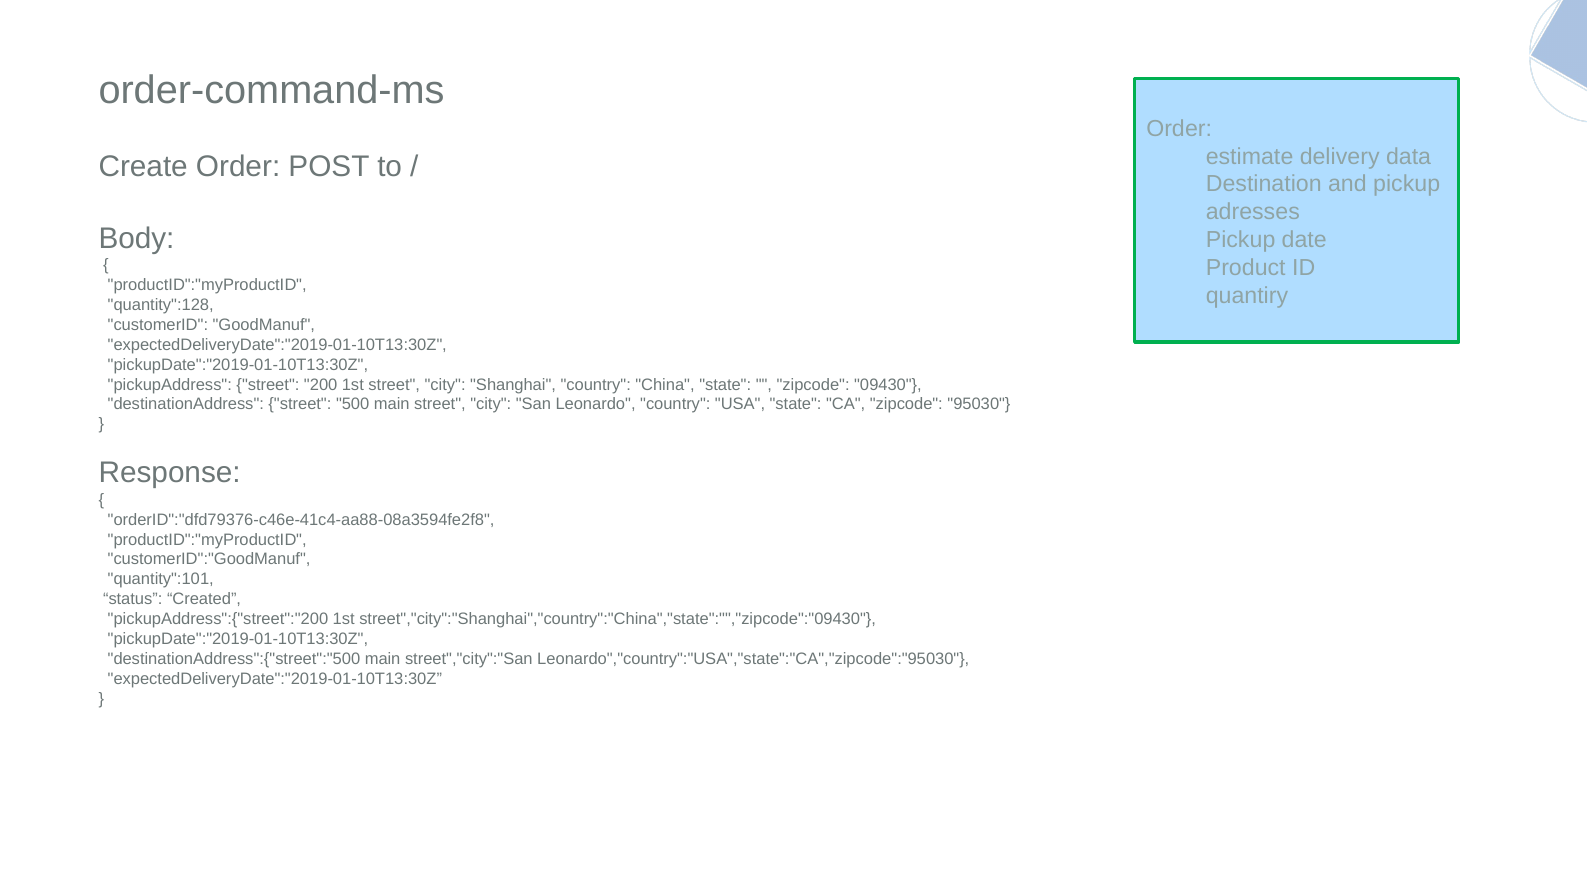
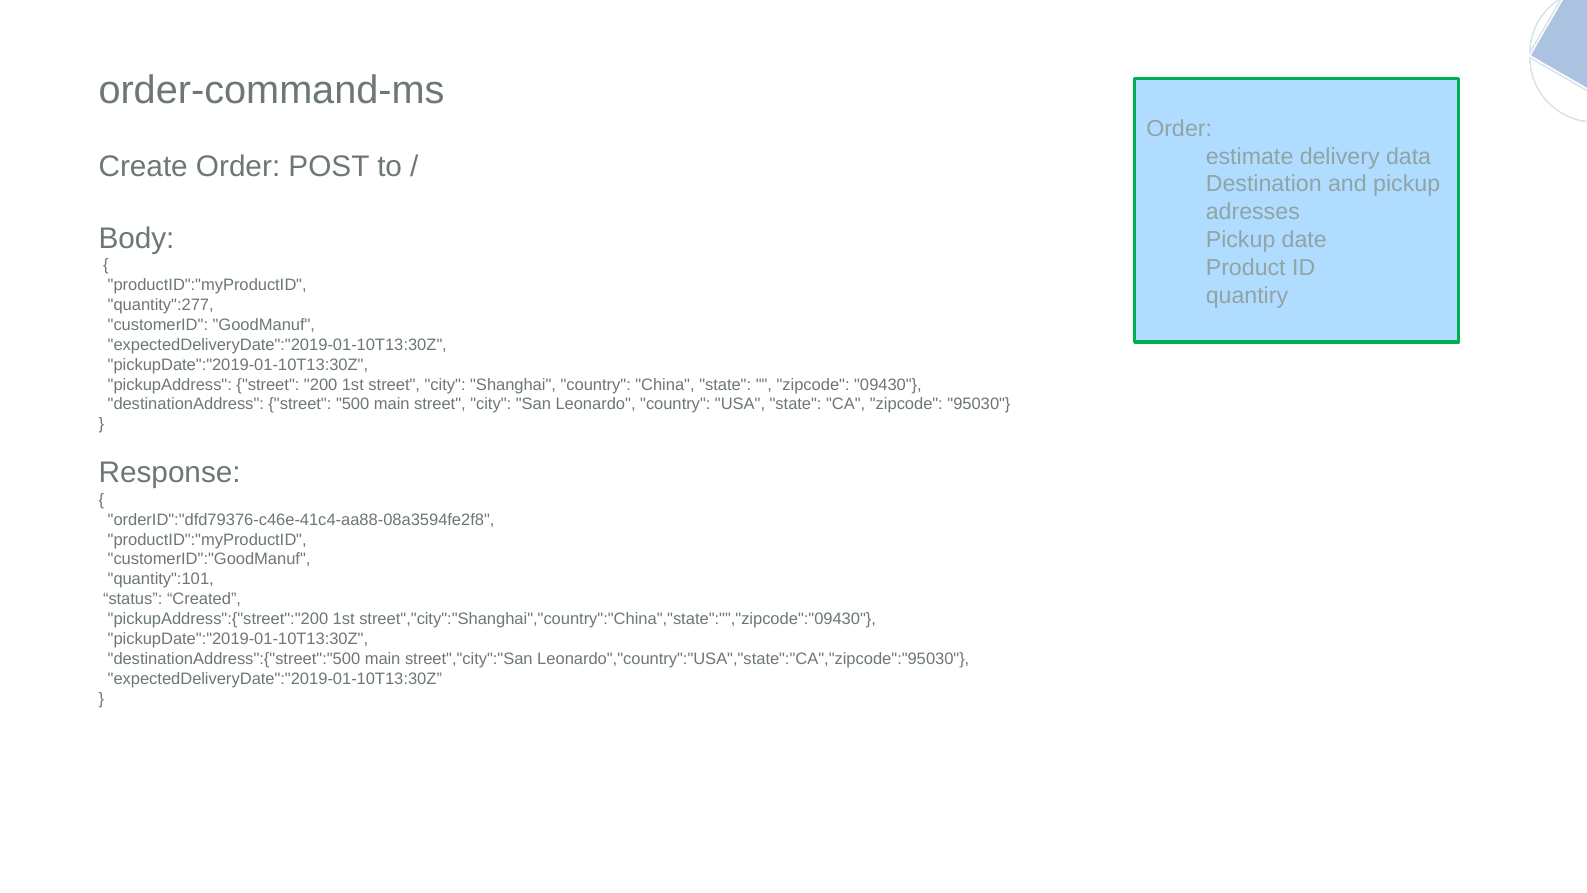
quantity":128: quantity":128 -> quantity":277 (161, 305)
